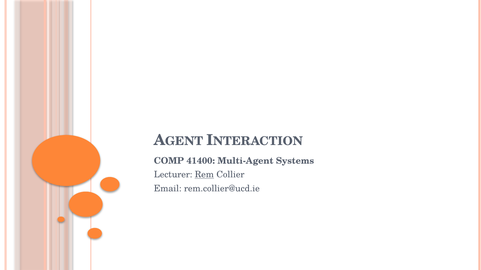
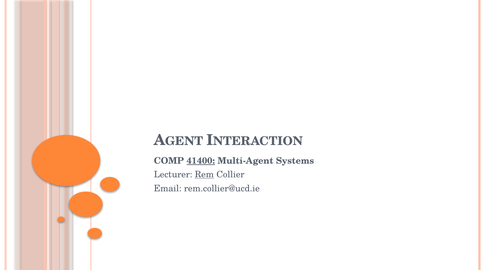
41400 underline: none -> present (201, 161)
